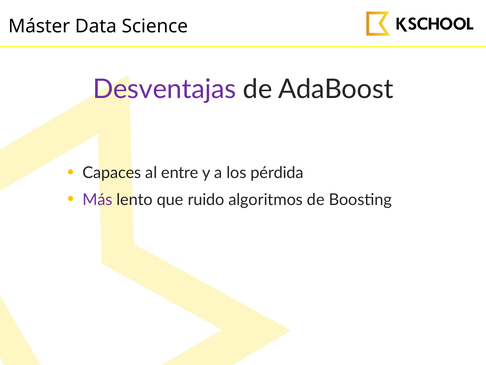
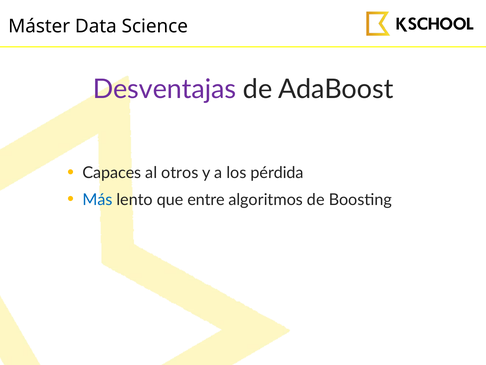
entre: entre -> otros (180, 173)
Más colour: purple -> blue (97, 199)
ruido: ruido -> entre (206, 199)
